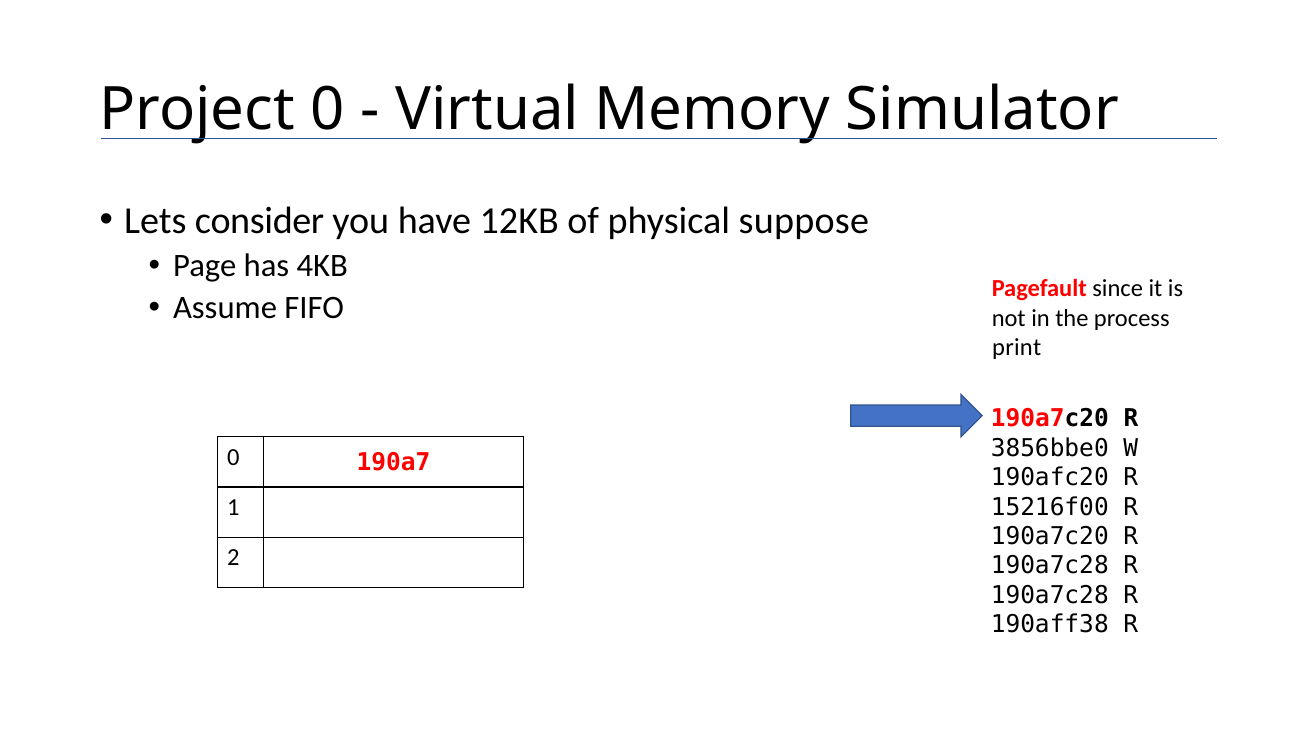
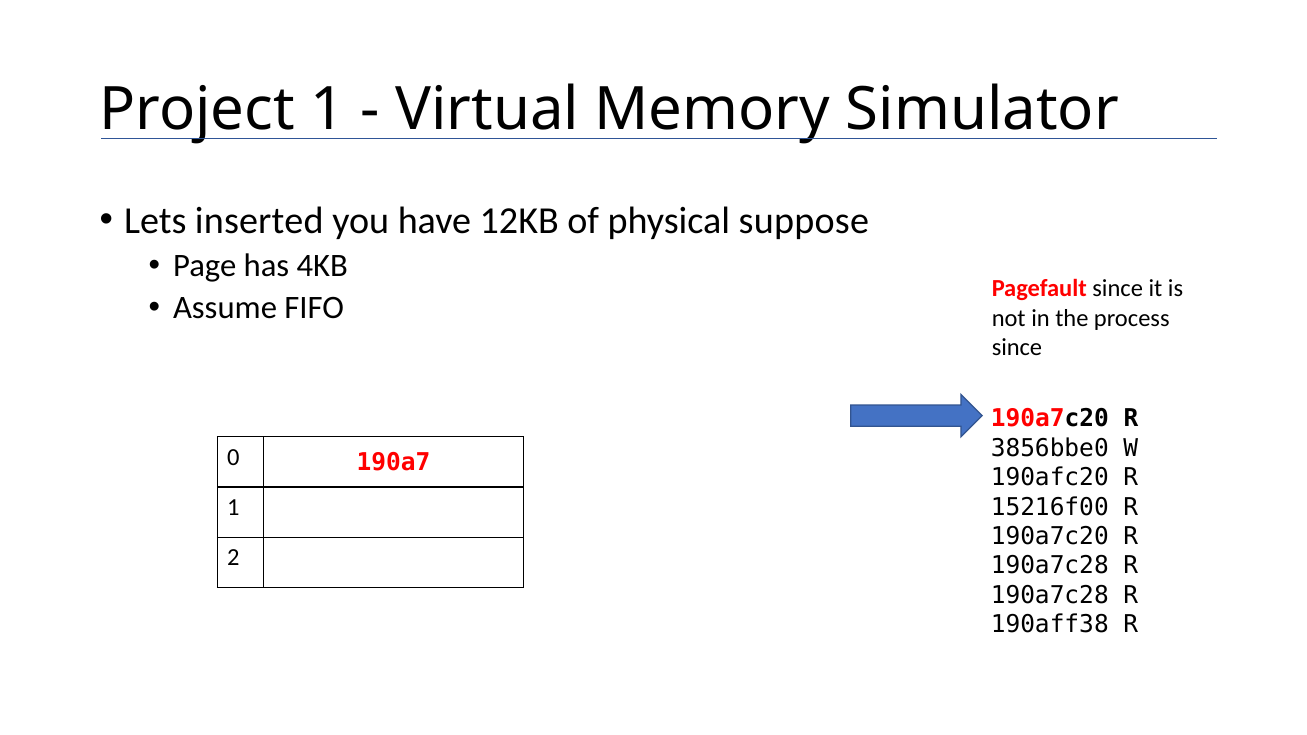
Project 0: 0 -> 1 (328, 110)
consider: consider -> inserted (259, 221)
print: print -> since (1017, 348)
